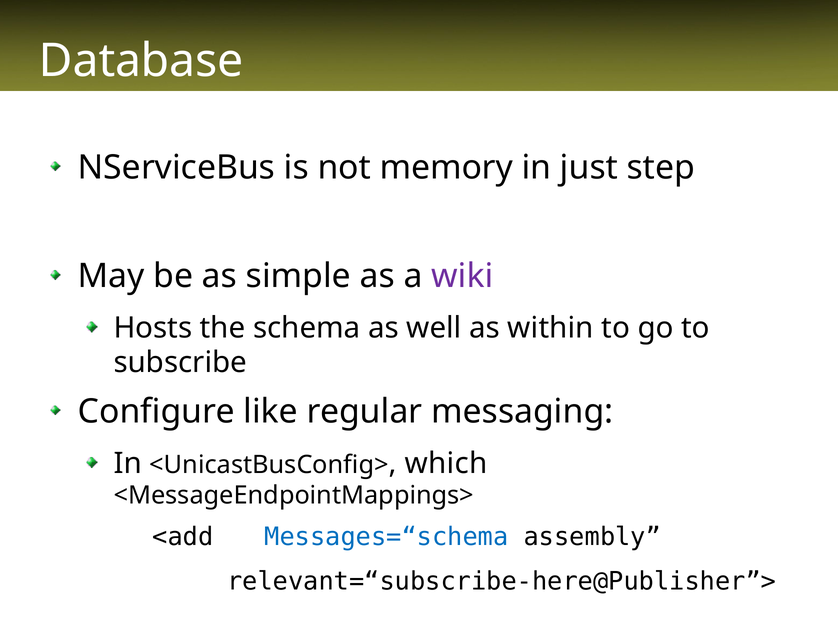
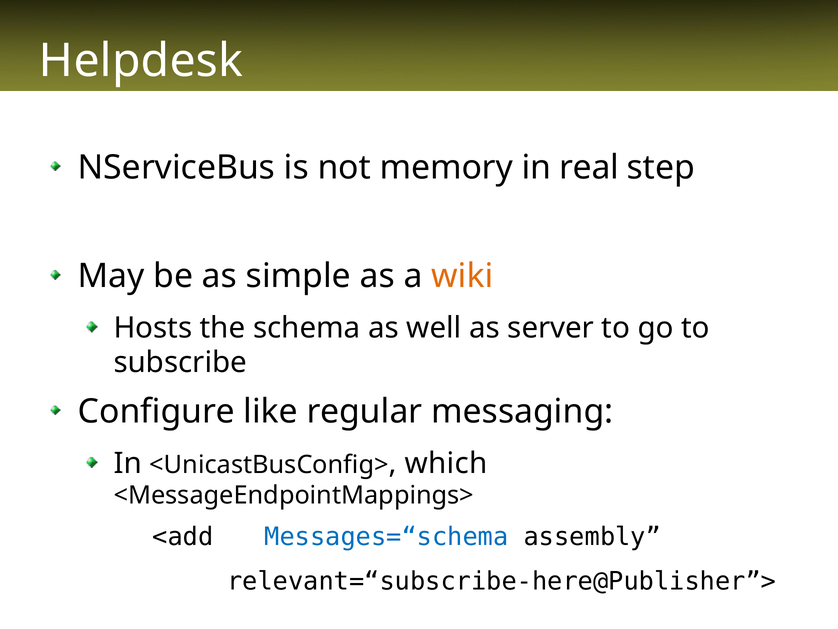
Database: Database -> Helpdesk (141, 61)
just: just -> real (589, 167)
wiki colour: purple -> orange (462, 276)
within: within -> server (551, 328)
